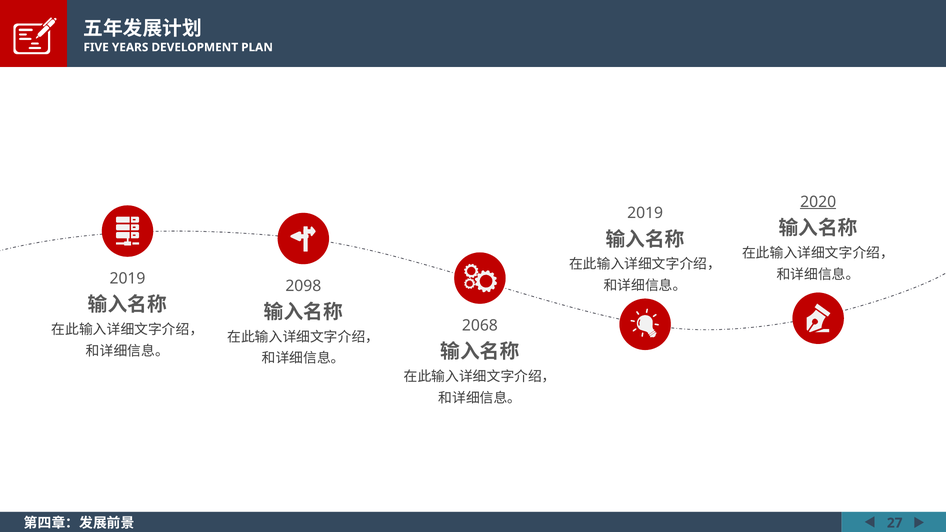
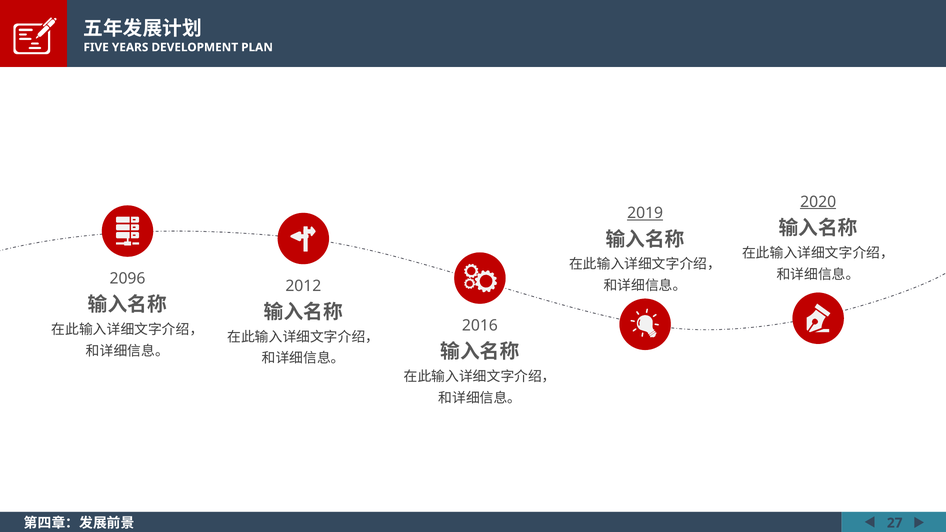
2019 underline: none -> present (645, 213)
2019: 2019 -> 2096 (128, 278)
2098: 2098 -> 2012 (303, 286)
2068: 2068 -> 2016 (480, 325)
